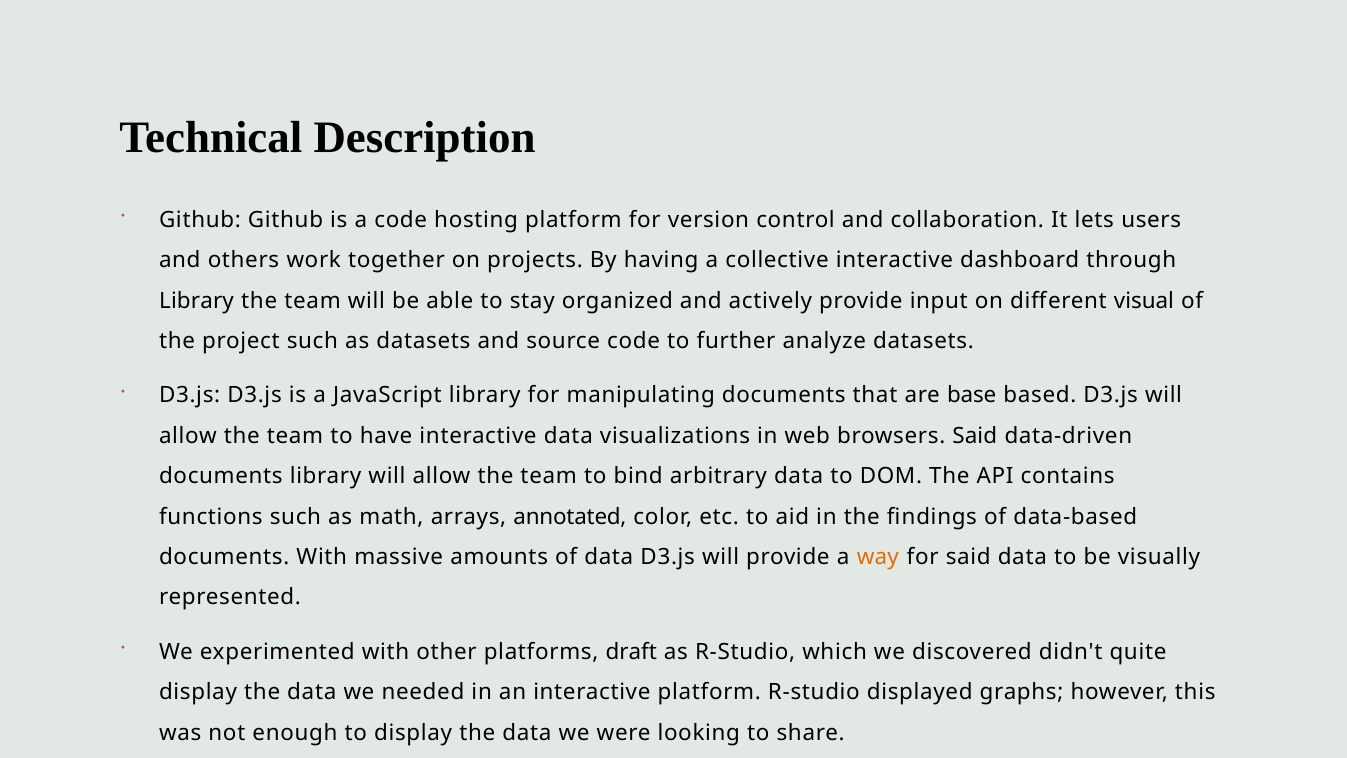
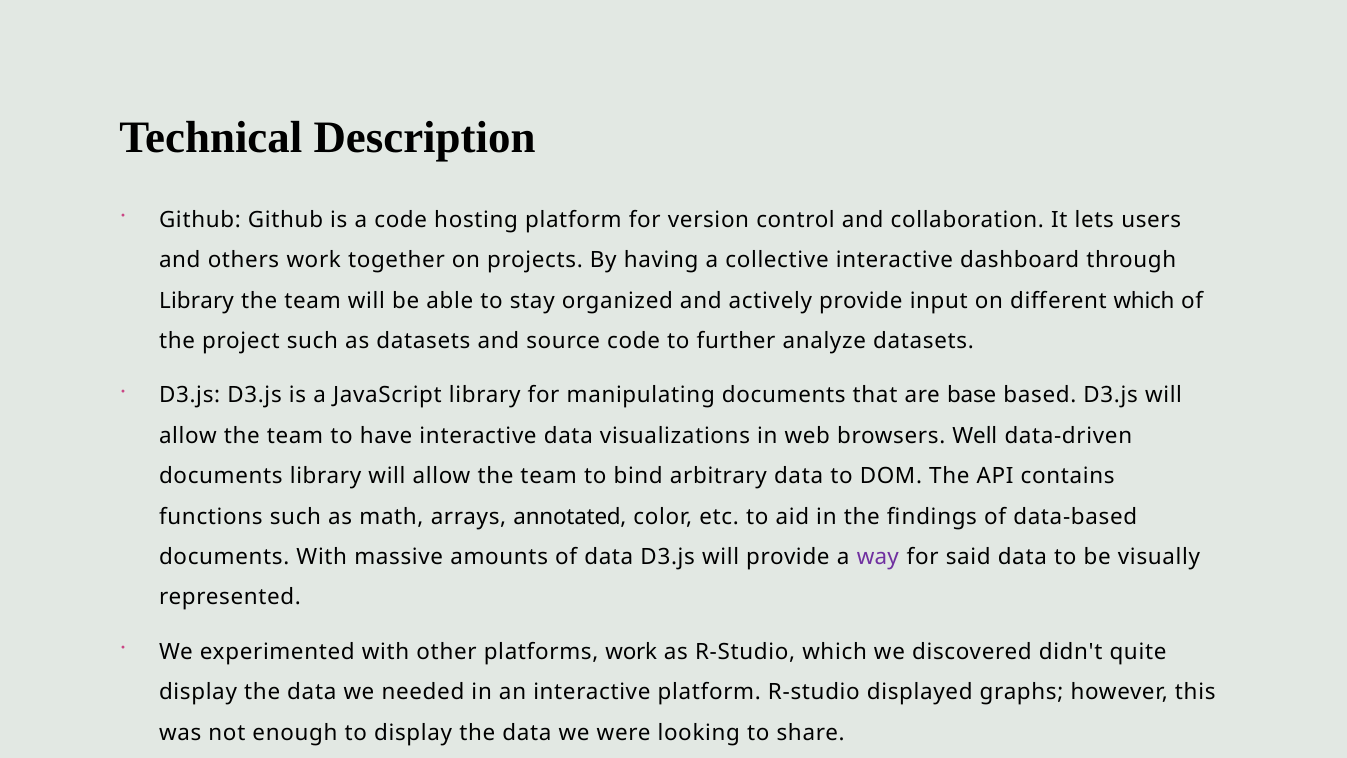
different visual: visual -> which (1144, 301)
browsers Said: Said -> Well (975, 436)
way colour: orange -> purple (878, 557)
platforms draft: draft -> work (631, 652)
